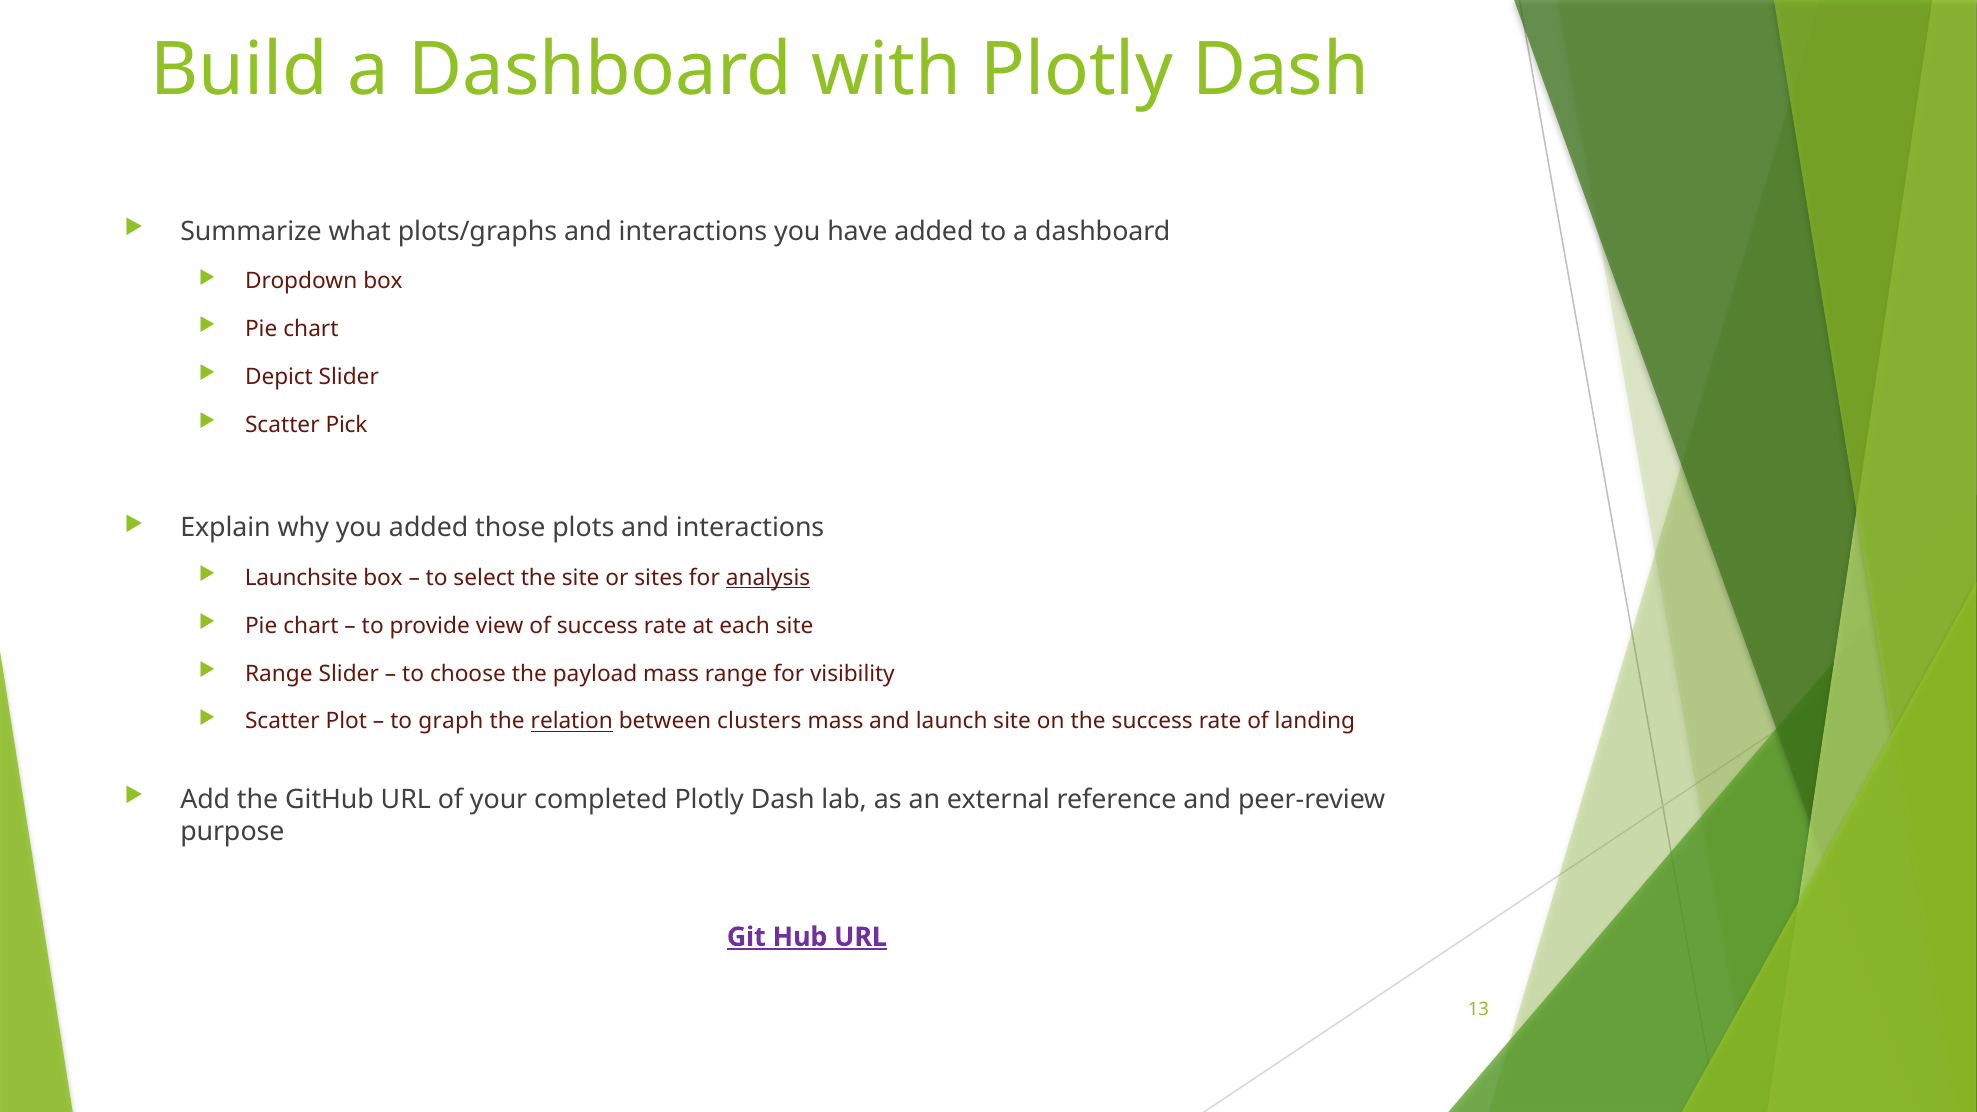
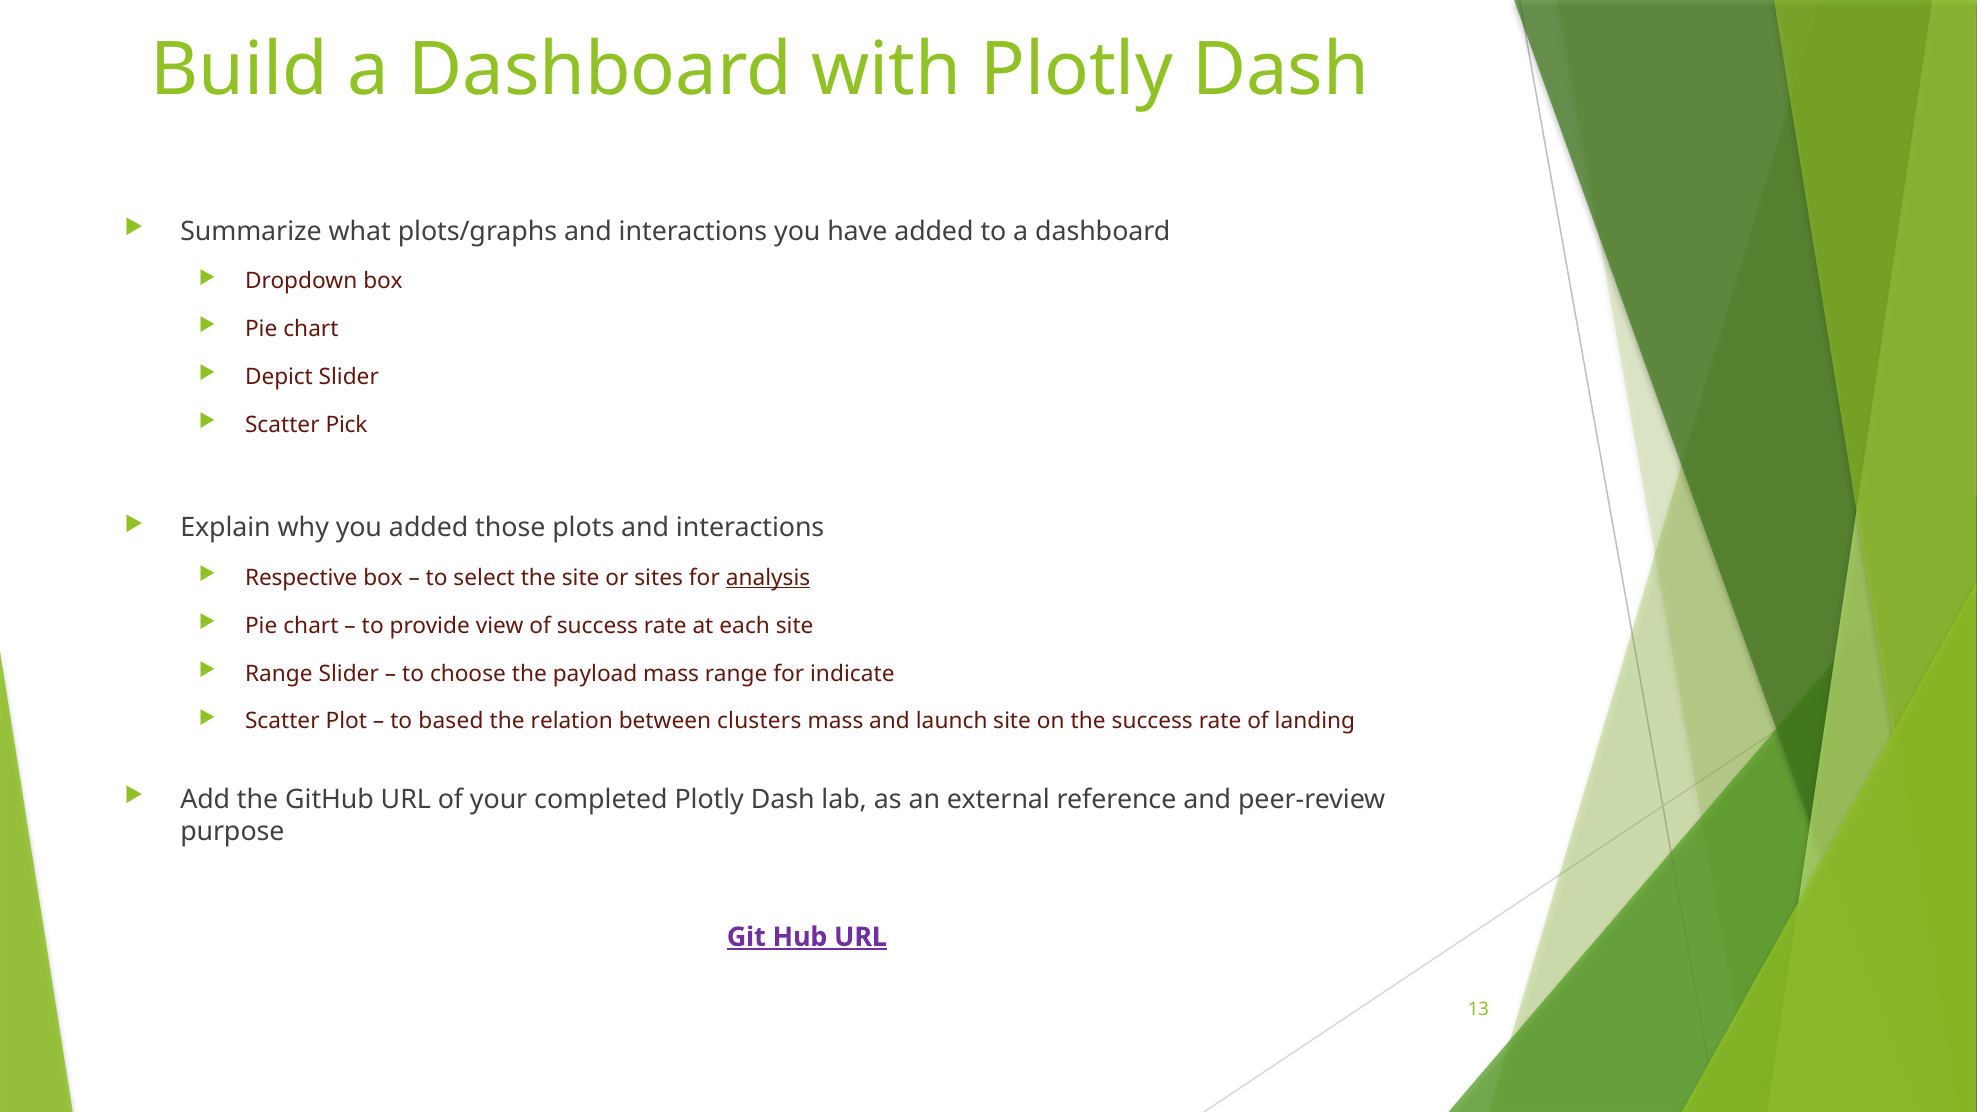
Launchsite: Launchsite -> Respective (301, 578)
visibility: visibility -> indicate (852, 674)
graph: graph -> based (451, 722)
relation underline: present -> none (572, 722)
